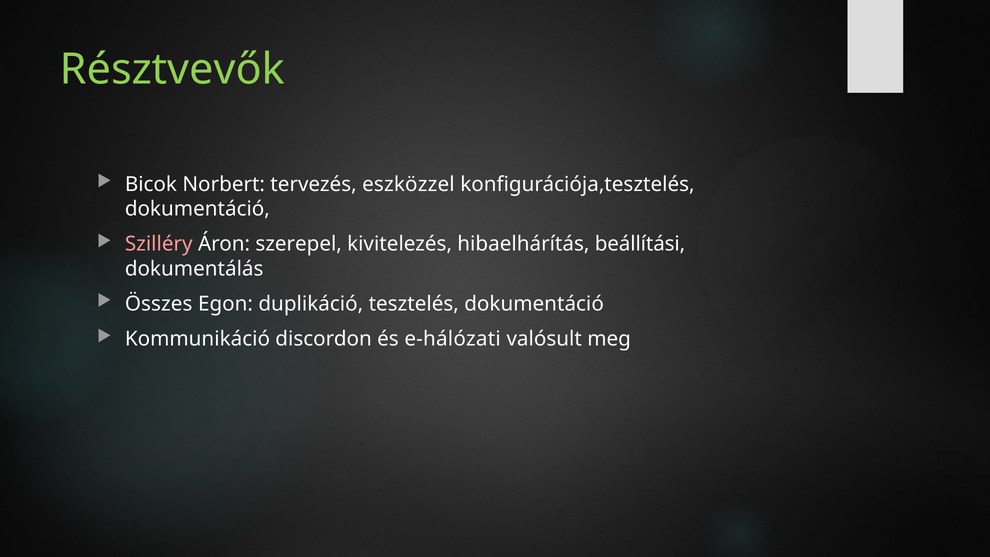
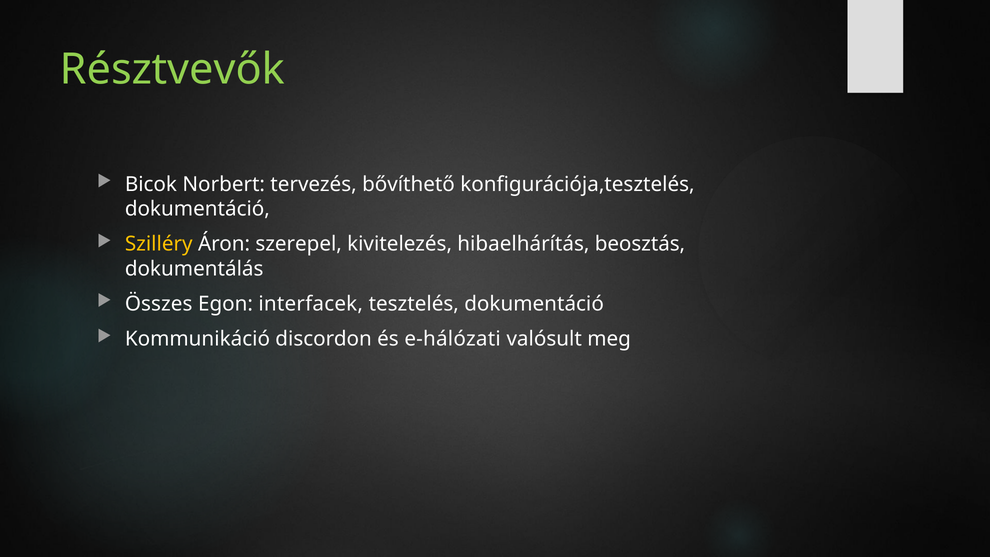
eszközzel: eszközzel -> bővíthető (408, 184)
Szilléry colour: pink -> yellow (159, 244)
beállítási: beállítási -> beosztás (640, 244)
duplikáció: duplikáció -> interfacek (311, 304)
